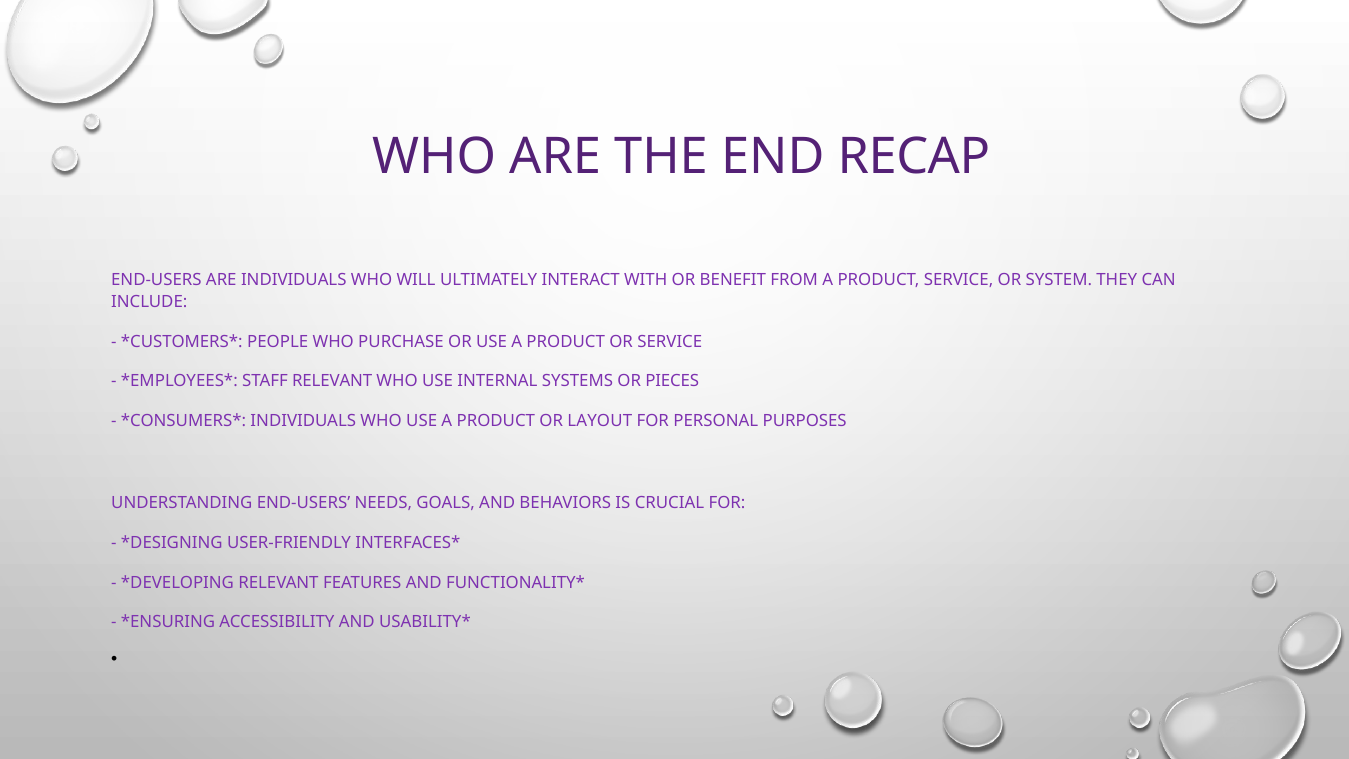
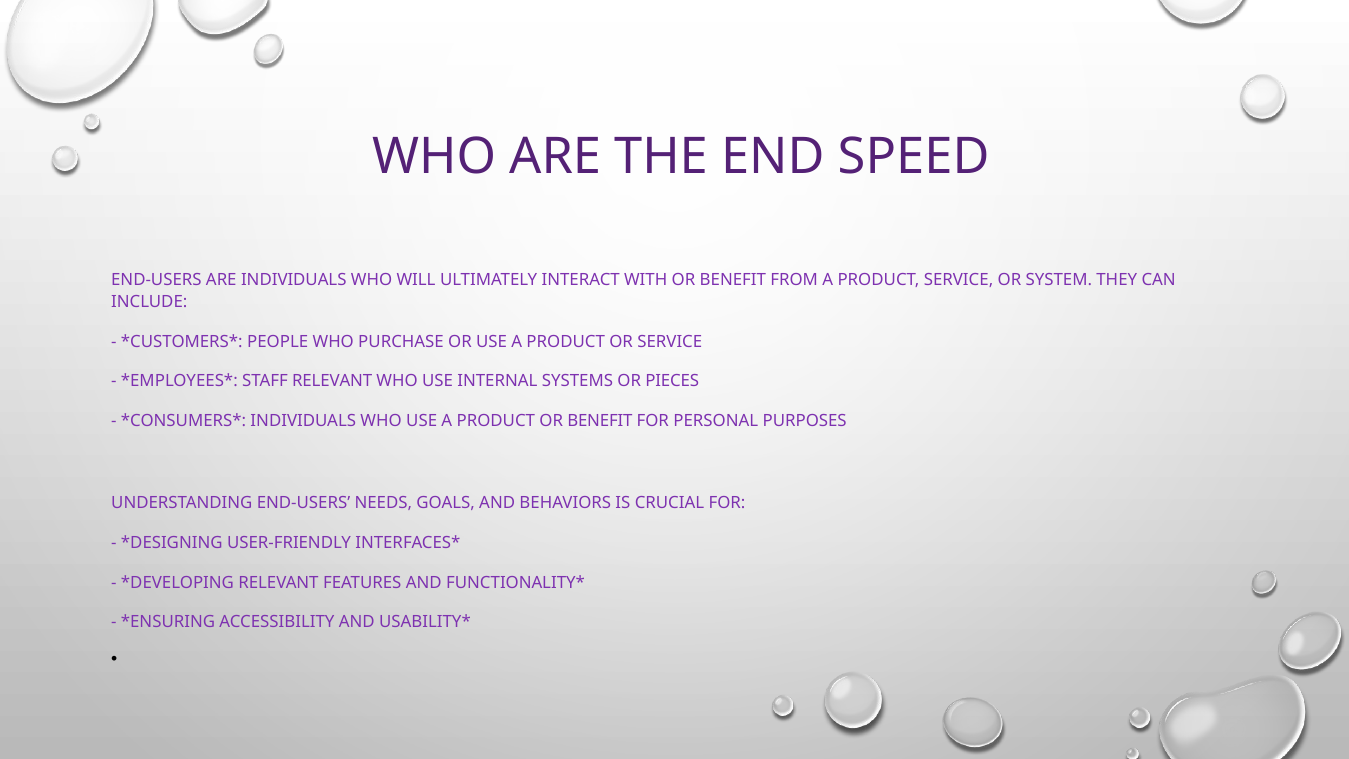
RECAP: RECAP -> SPEED (914, 156)
PRODUCT OR LAYOUT: LAYOUT -> BENEFIT (600, 421)
